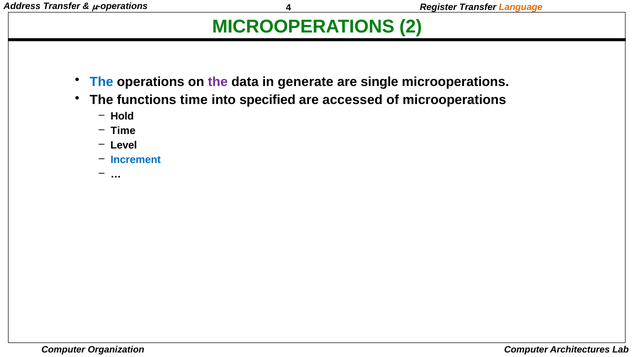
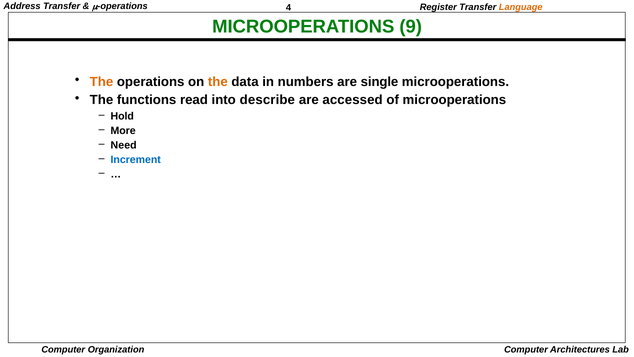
2: 2 -> 9 (411, 26)
The colour: blue -> orange (101, 82)
the colour: purple -> orange (218, 82)
generate: generate -> numbers (306, 82)
functions time: time -> read (194, 100)
specified: specified -> describe (267, 100)
Time: Time -> More (123, 131)
Level: Level -> Need (124, 145)
